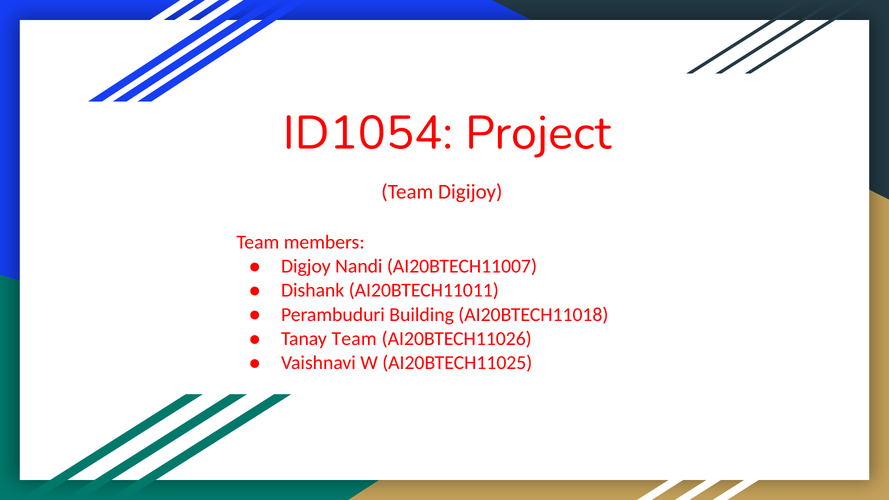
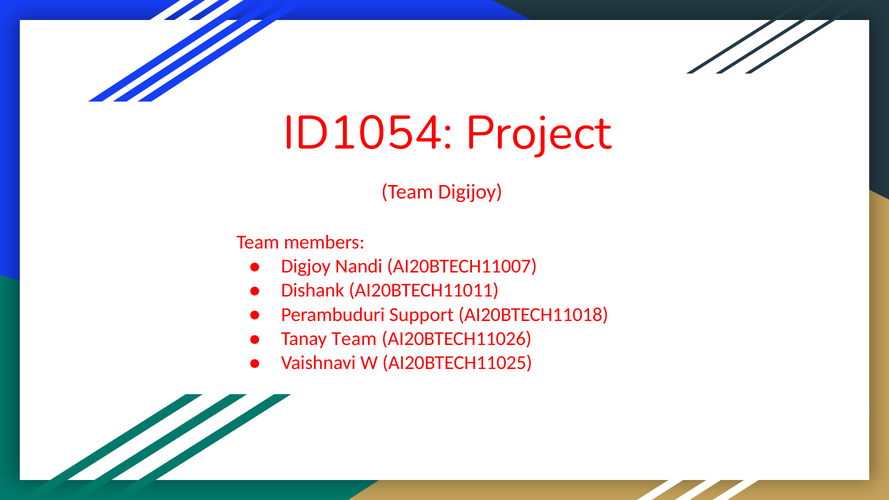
Building: Building -> Support (422, 315)
